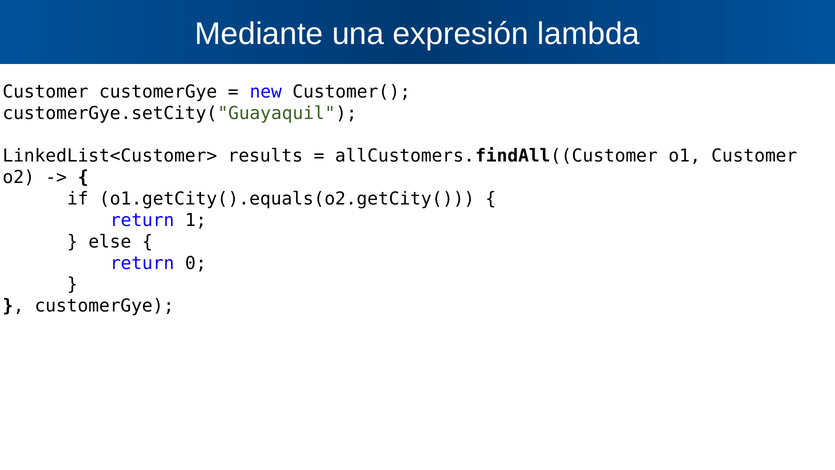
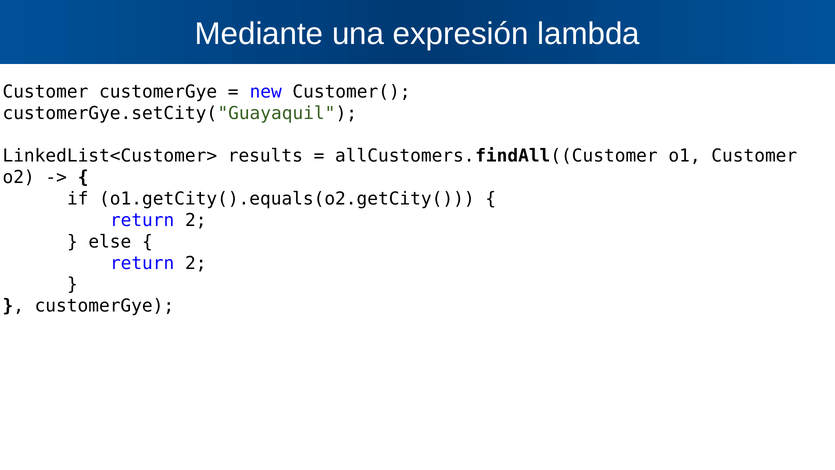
1: 1 -> 2 (196, 220)
0: 0 -> 2 (196, 263)
